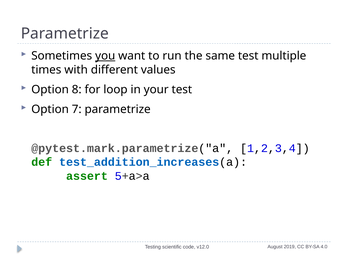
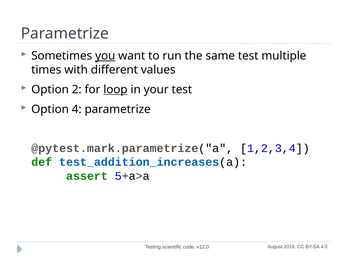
8: 8 -> 2 (77, 90)
loop underline: none -> present (115, 90)
7: 7 -> 4 (77, 109)
